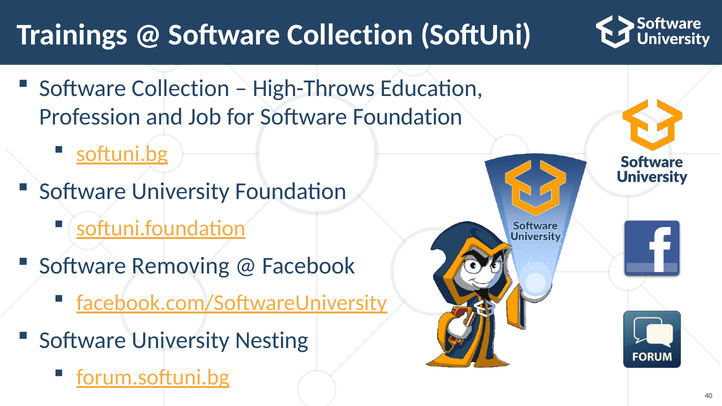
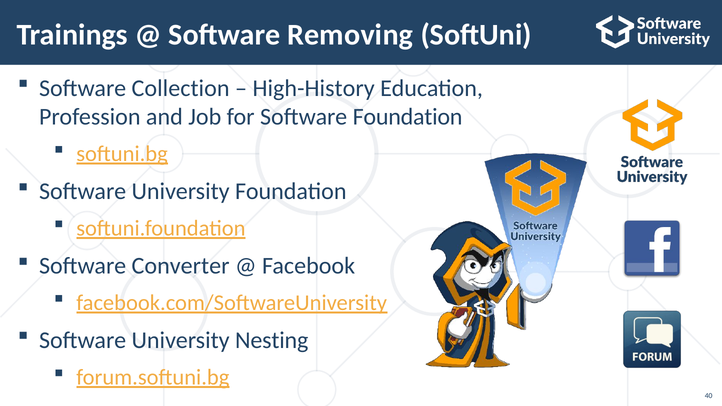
Collection: Collection -> Removing (350, 35)
High-Throws: High-Throws -> High-History (314, 88)
Removing: Removing -> Converter (181, 266)
